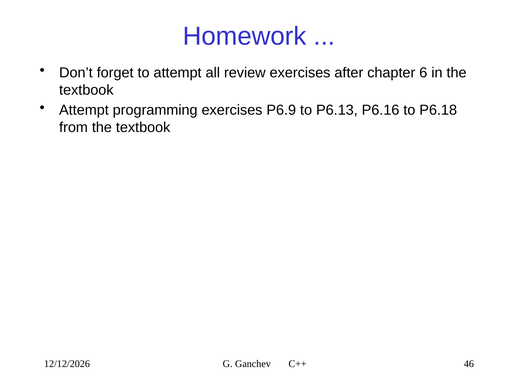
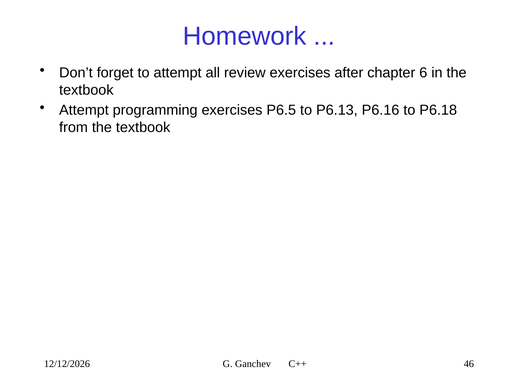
P6.9: P6.9 -> P6.5 (281, 110)
